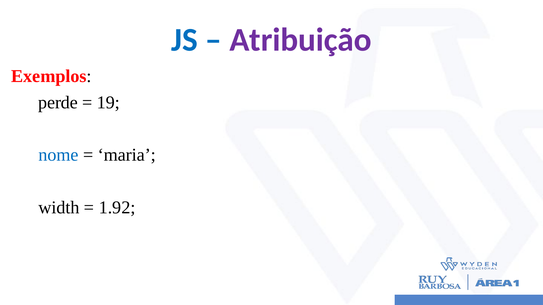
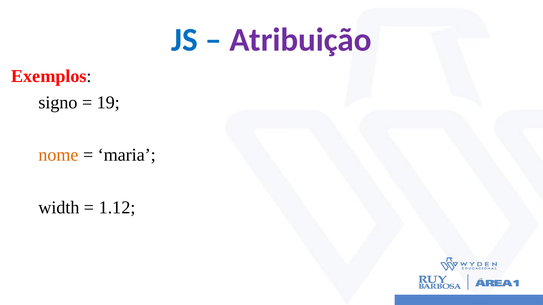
perde: perde -> signo (58, 103)
nome colour: blue -> orange (58, 155)
1.92: 1.92 -> 1.12 (117, 208)
